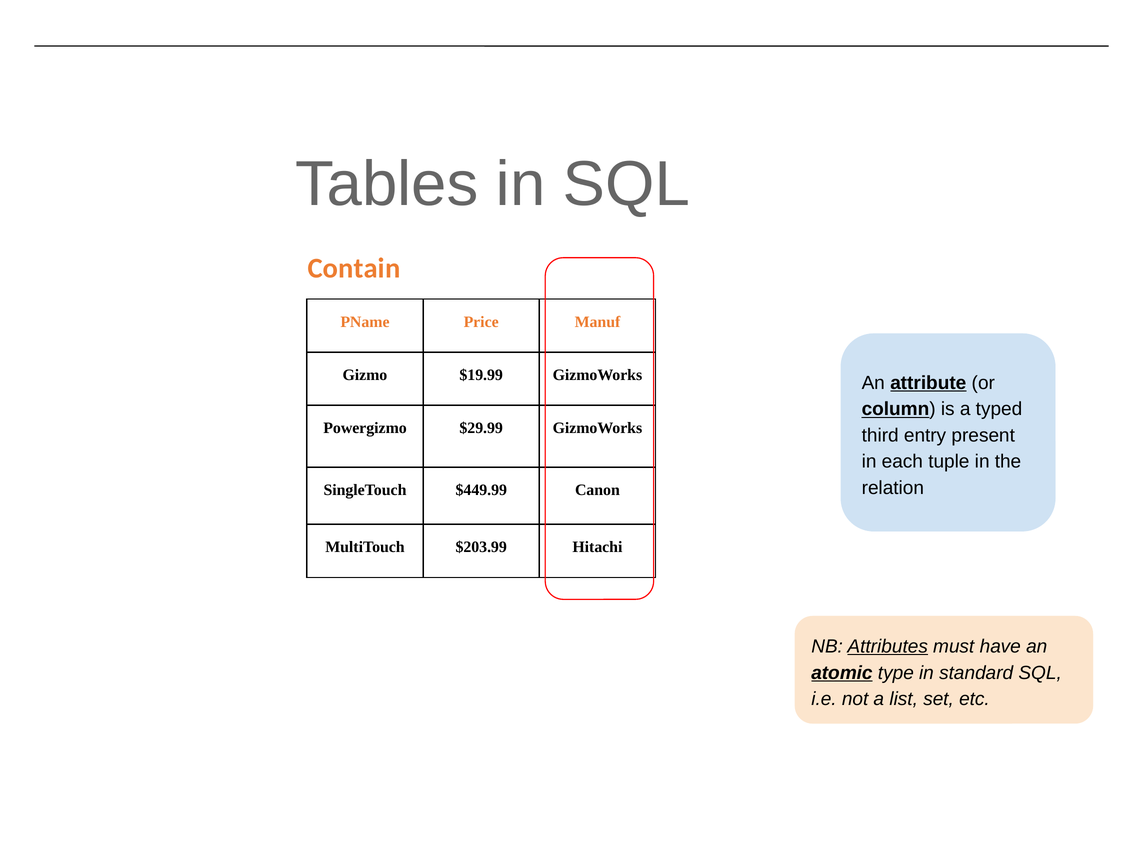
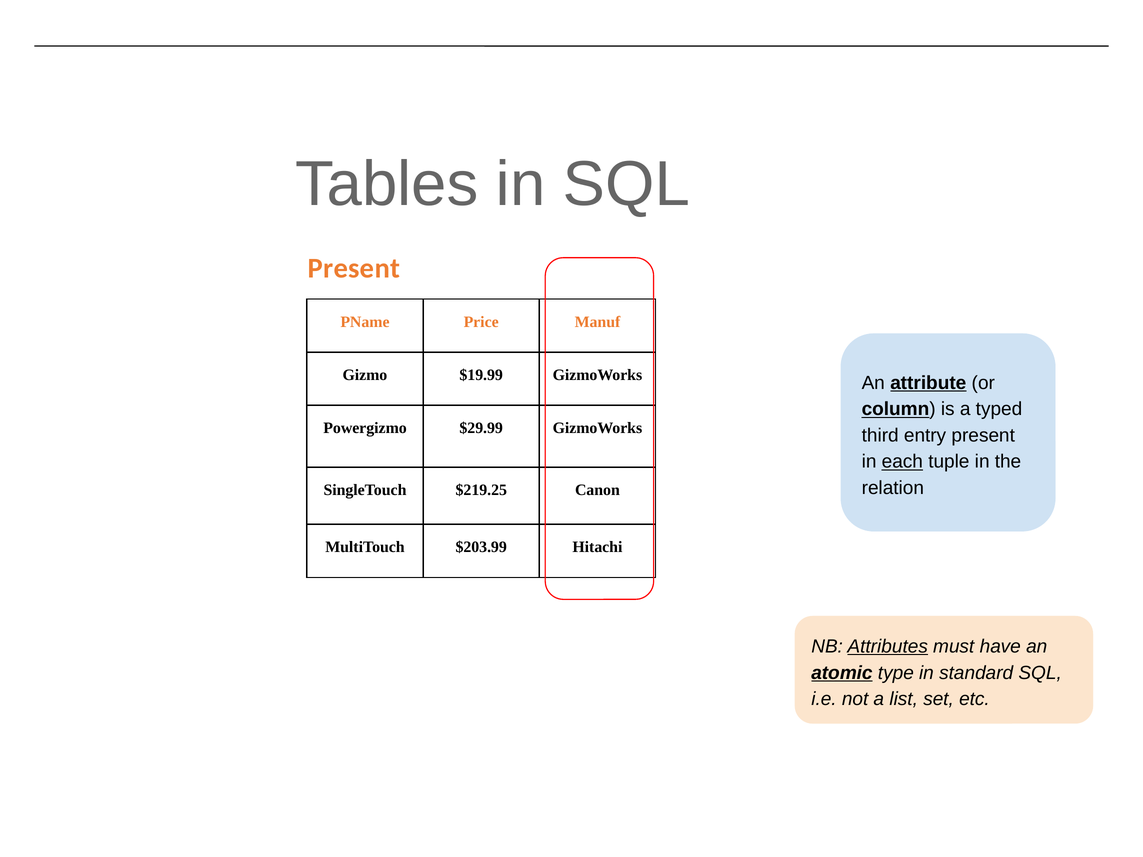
Contain: Contain -> Present (354, 268)
each underline: none -> present (902, 462)
$449.99: $449.99 -> $219.25 (481, 490)
